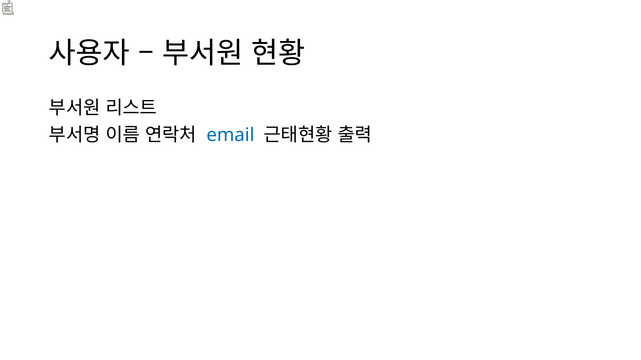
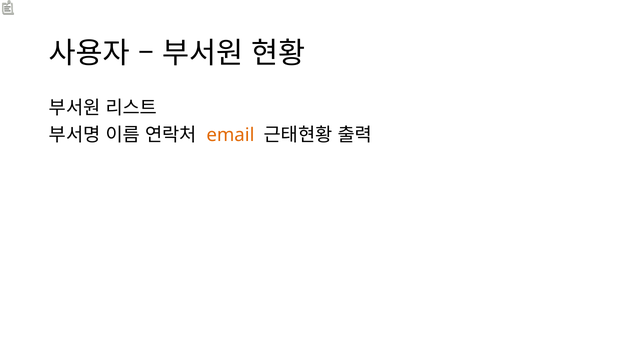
email colour: blue -> orange (230, 135)
